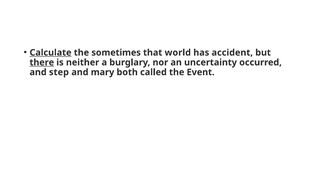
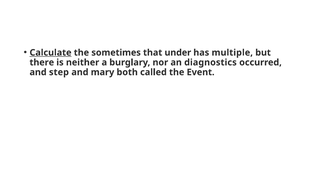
world: world -> under (178, 53)
accident: accident -> multiple (232, 53)
there underline: present -> none (42, 62)
uncertainty: uncertainty -> diagnostics (210, 62)
